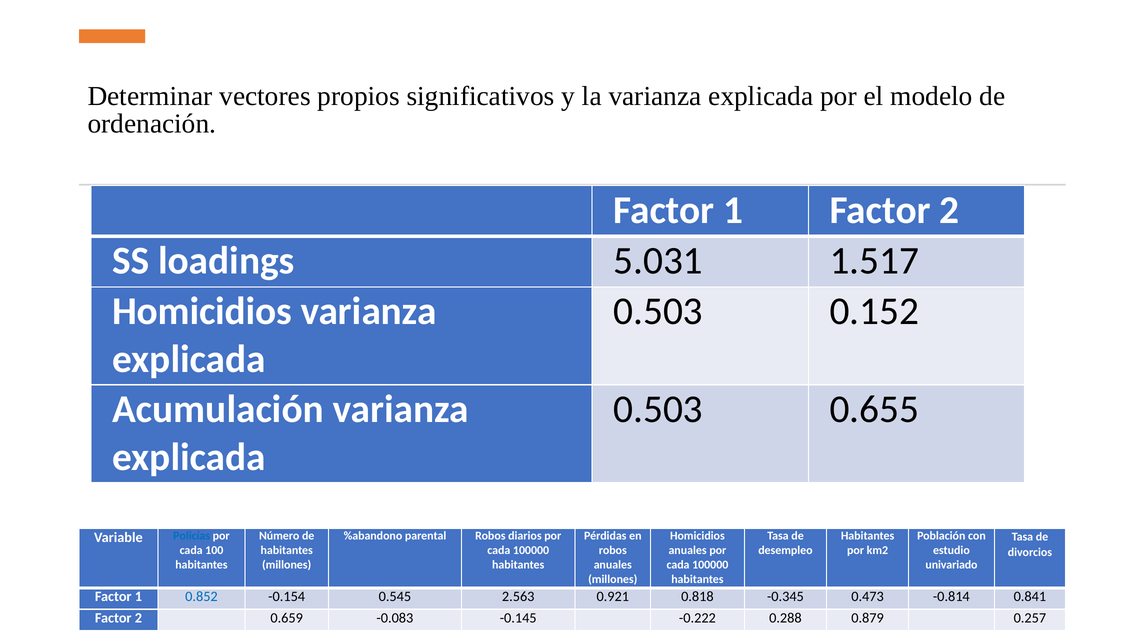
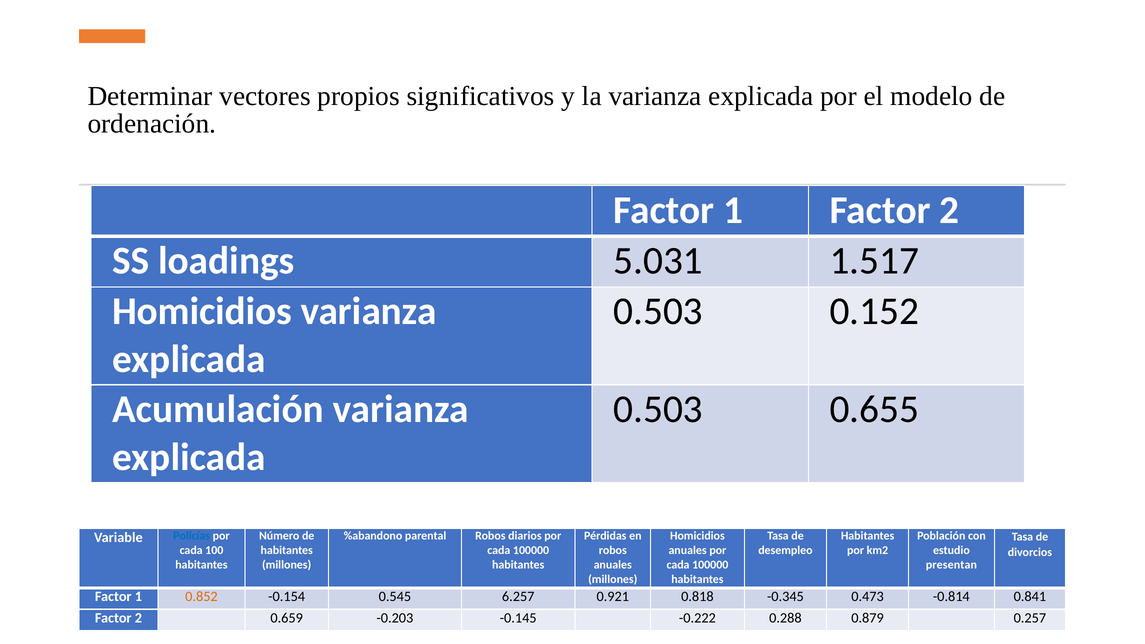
univariado: univariado -> presentan (951, 565)
0.852 colour: blue -> orange (201, 597)
2.563: 2.563 -> 6.257 (518, 597)
-0.083: -0.083 -> -0.203 (395, 618)
